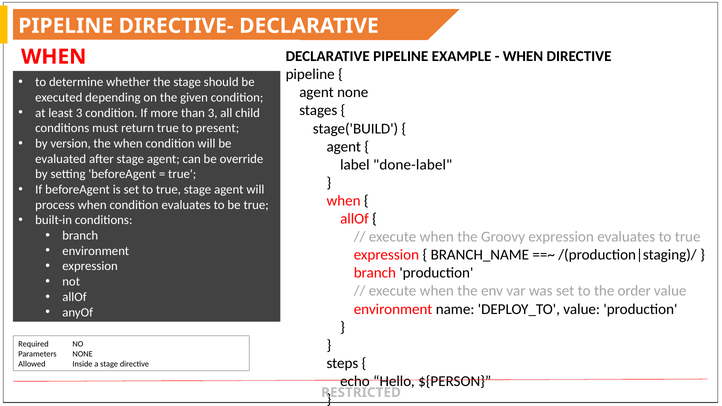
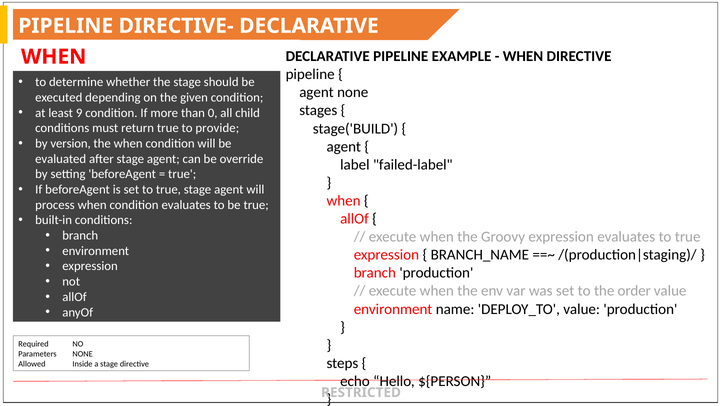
least 3: 3 -> 9 (79, 113)
than 3: 3 -> 0 (213, 113)
present: present -> provide (217, 128)
done-label: done-label -> failed-label (413, 165)
